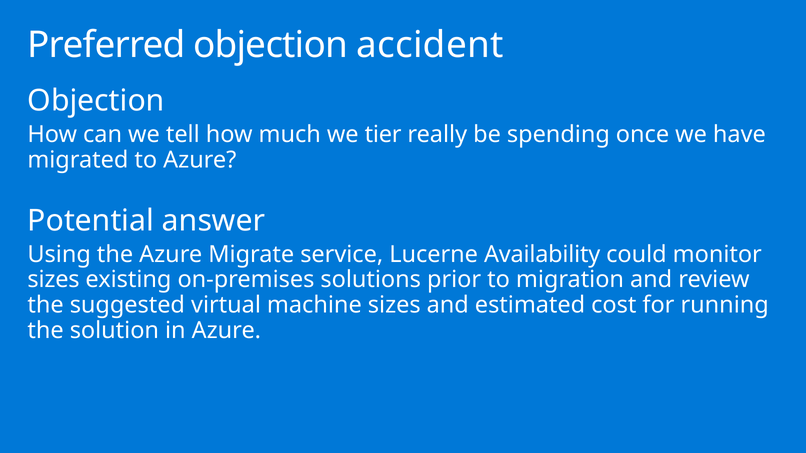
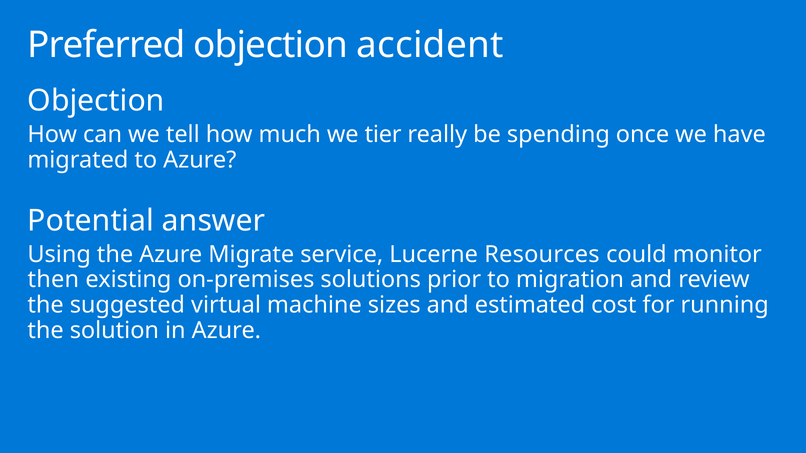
Availability: Availability -> Resources (542, 255)
sizes: sizes -> then (53, 280)
